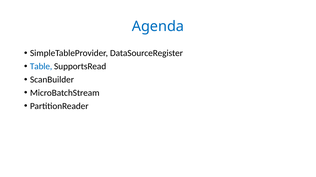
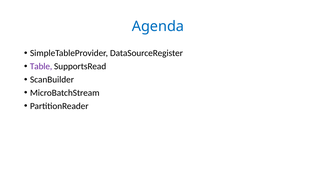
Table colour: blue -> purple (41, 67)
